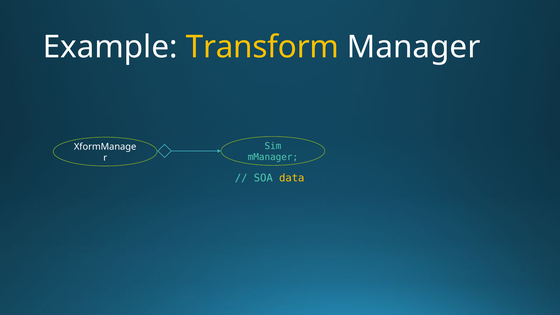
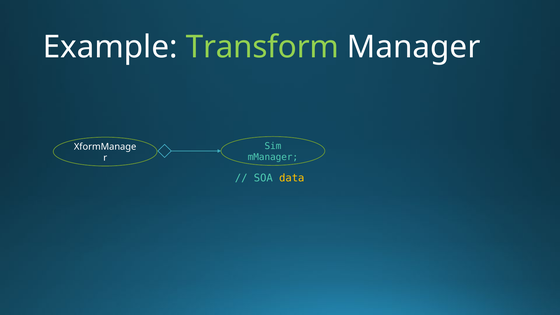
Transform colour: yellow -> light green (262, 47)
